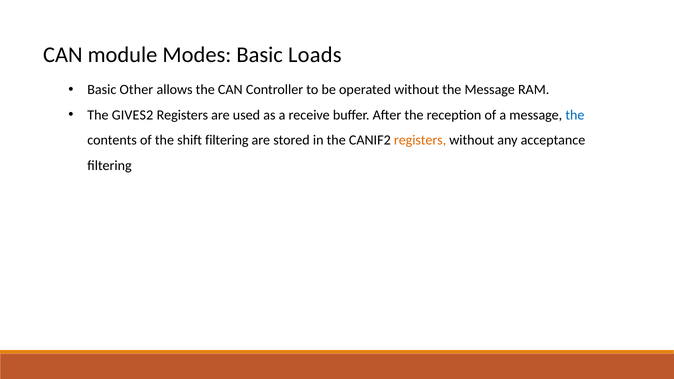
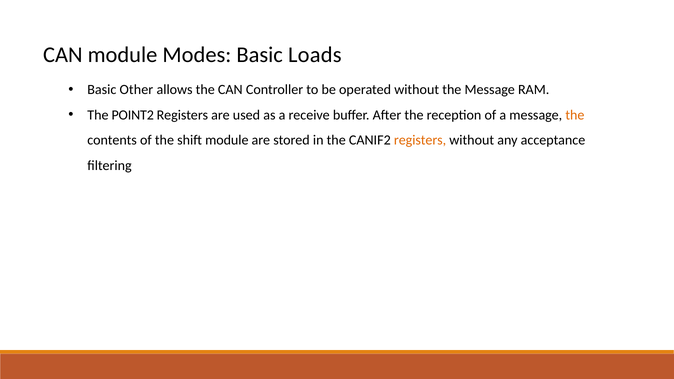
GIVES2: GIVES2 -> POINT2 (133, 115)
the colour: blue -> orange (575, 115)
shift filtering: filtering -> module (227, 140)
